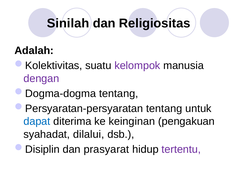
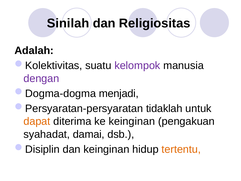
tentang: tentang -> menjadi (119, 93)
tentang: tentang -> tidaklah (164, 108)
dapat colour: blue -> orange (37, 121)
dilalui: dilalui -> damai (89, 134)
dan prasyarat: prasyarat -> keinginan (106, 149)
tertentu colour: purple -> orange (181, 149)
